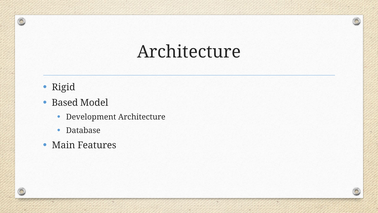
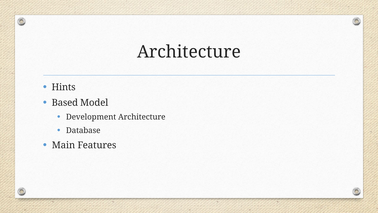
Rigid: Rigid -> Hints (64, 87)
